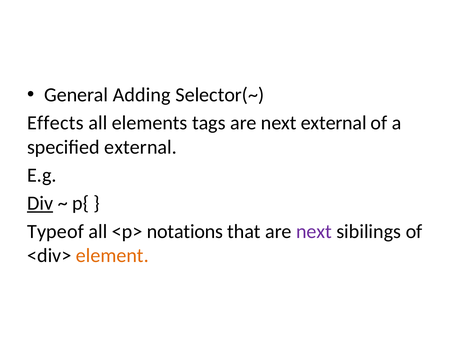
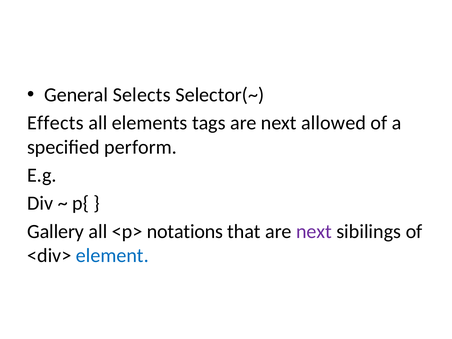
Adding: Adding -> Selects (142, 95)
next external: external -> allowed (334, 123)
specified external: external -> perform (141, 147)
Div underline: present -> none (40, 203)
Typeof: Typeof -> Gallery (56, 231)
element colour: orange -> blue (112, 256)
